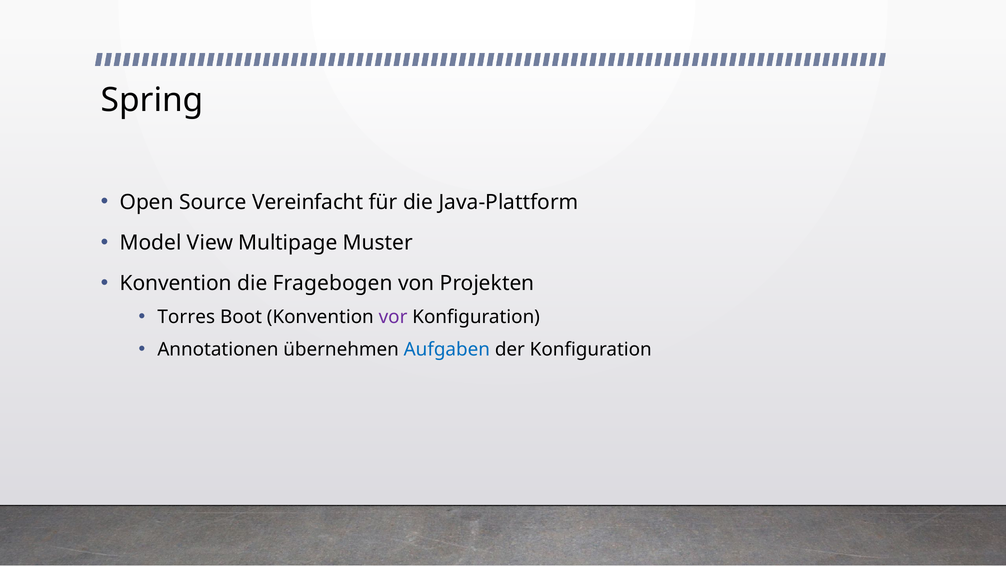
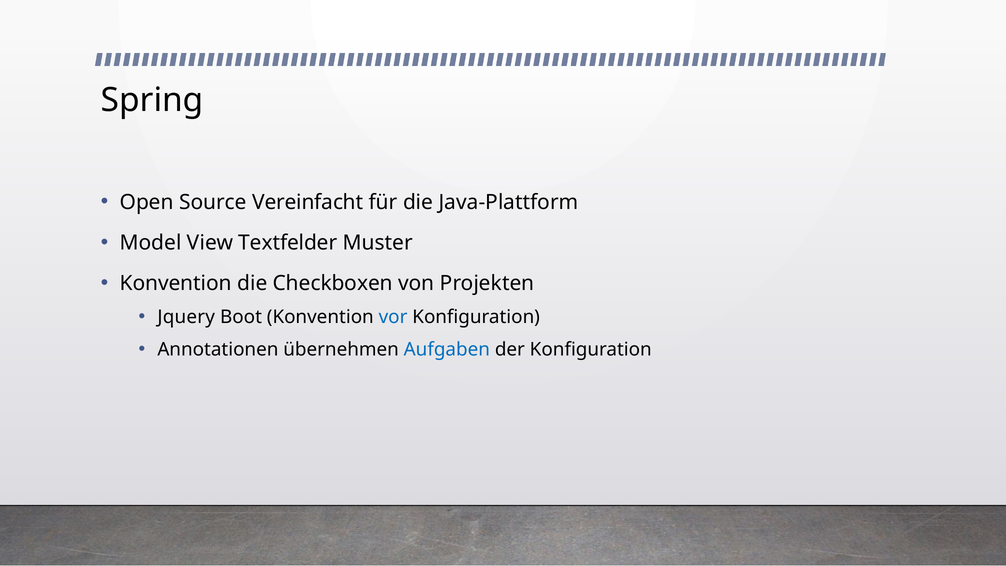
Multipage: Multipage -> Textfelder (288, 243)
Fragebogen: Fragebogen -> Checkboxen (333, 283)
Torres: Torres -> Jquery (186, 317)
vor colour: purple -> blue (393, 317)
